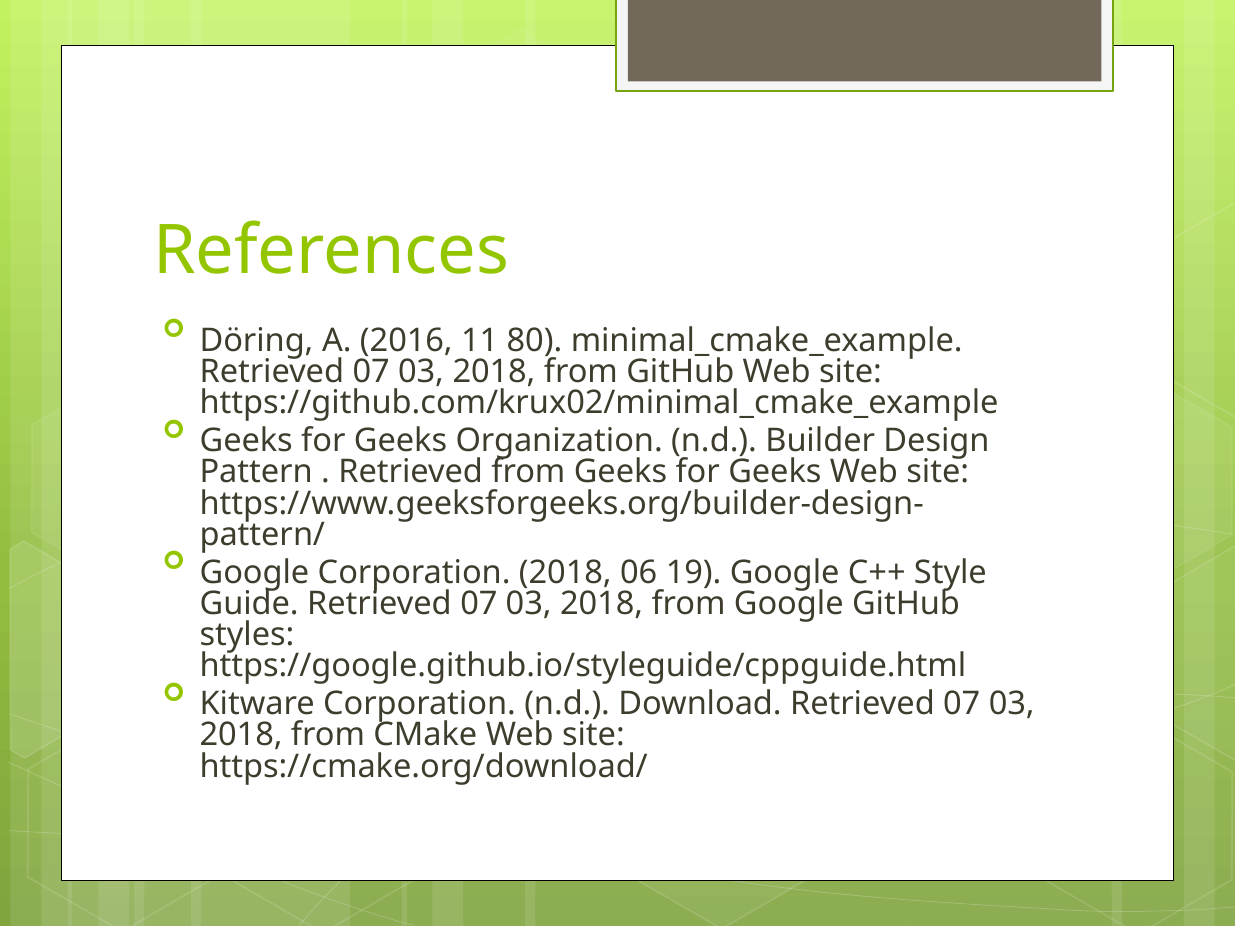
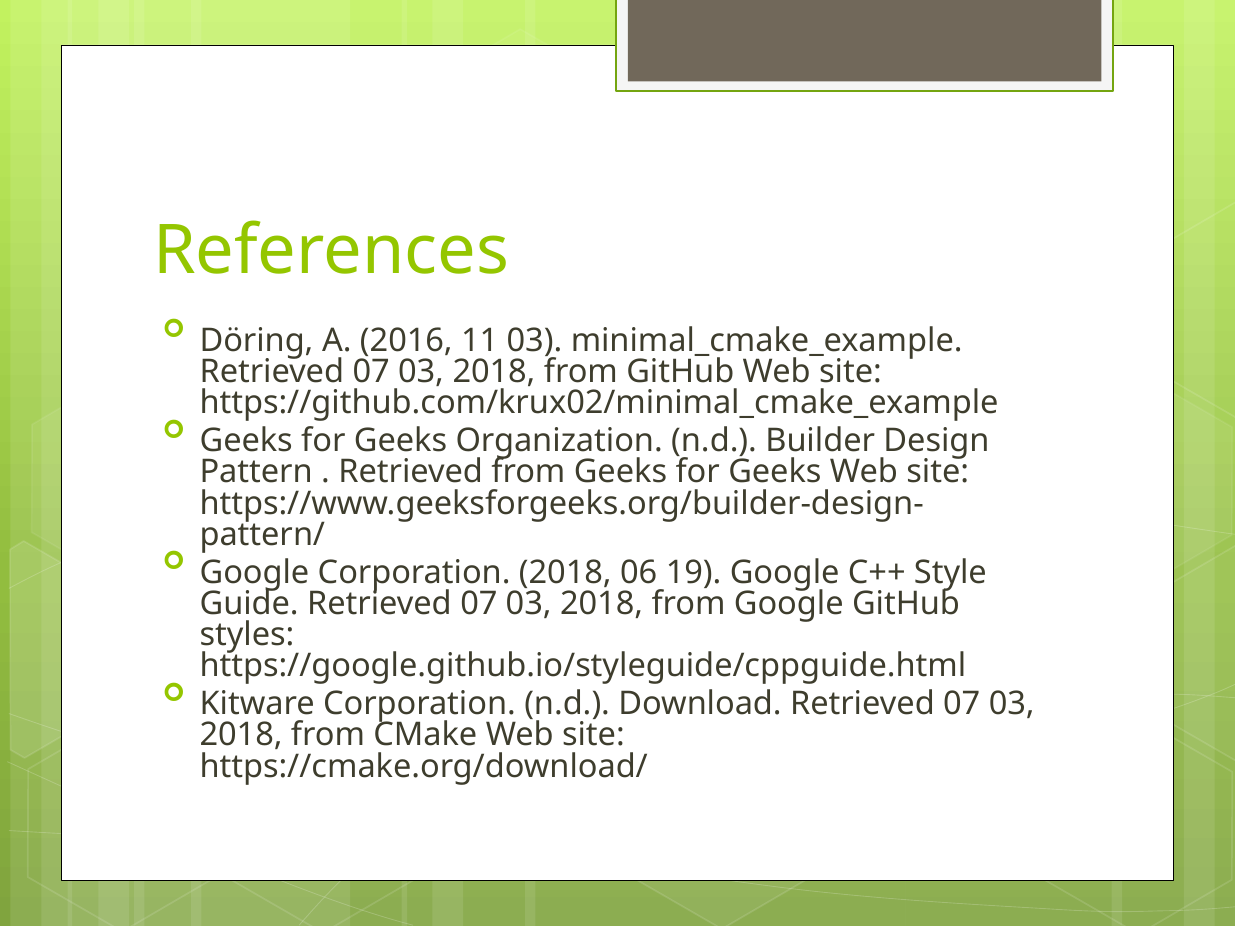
11 80: 80 -> 03 (534, 341)
